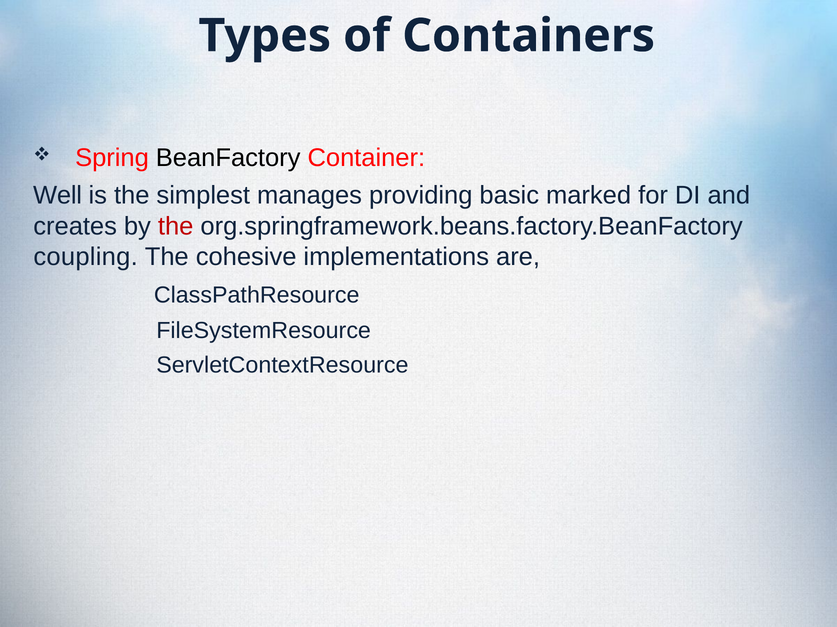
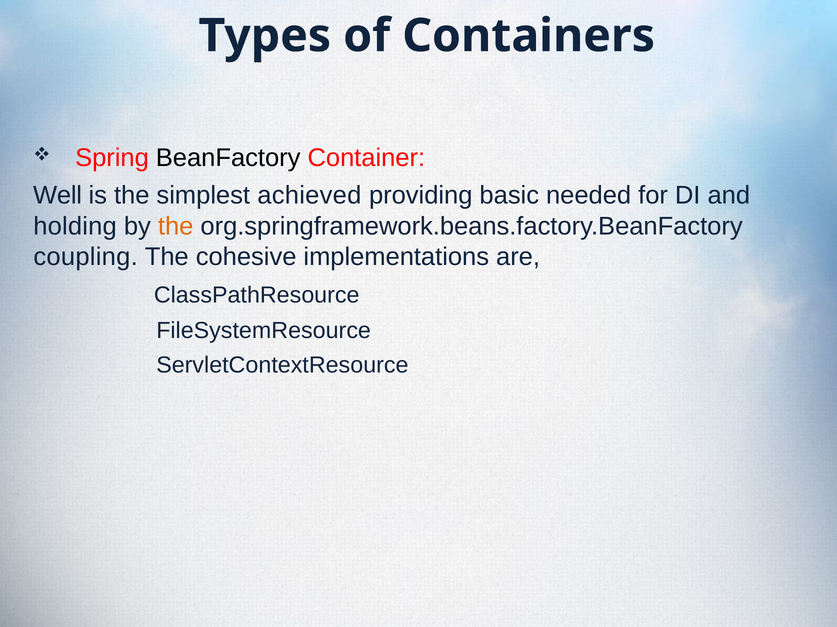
manages: manages -> achieved (309, 196)
marked: marked -> needed (589, 196)
creates: creates -> holding (75, 226)
the colour: red -> orange (176, 226)
